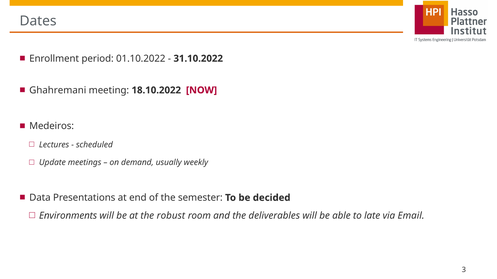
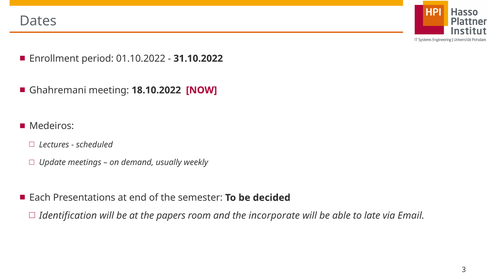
Data: Data -> Each (40, 198)
Environments: Environments -> Identification (68, 216)
robust: robust -> papers (171, 216)
deliverables: deliverables -> incorporate (274, 216)
